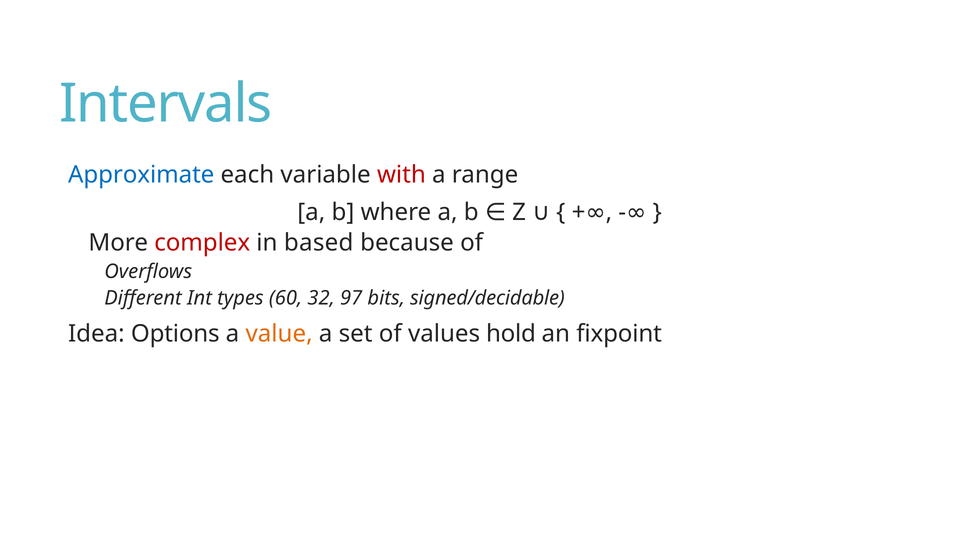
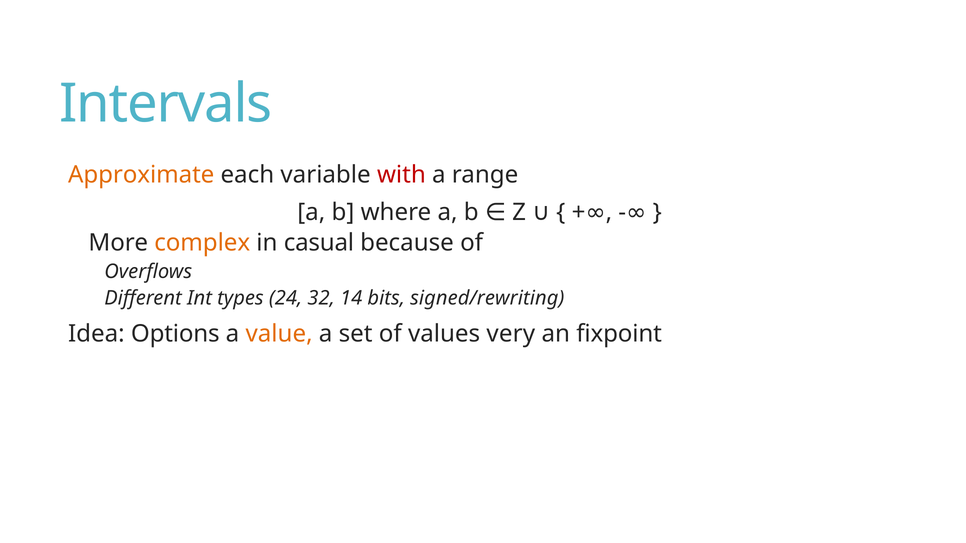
Approximate colour: blue -> orange (141, 175)
complex colour: red -> orange (202, 243)
based: based -> casual (319, 243)
60: 60 -> 24 (286, 298)
97: 97 -> 14 (351, 298)
signed/decidable: signed/decidable -> signed/rewriting (487, 298)
hold: hold -> very (511, 334)
